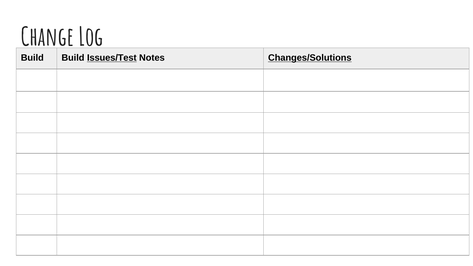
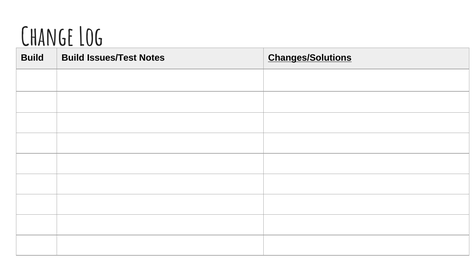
Issues/Test underline: present -> none (112, 58)
